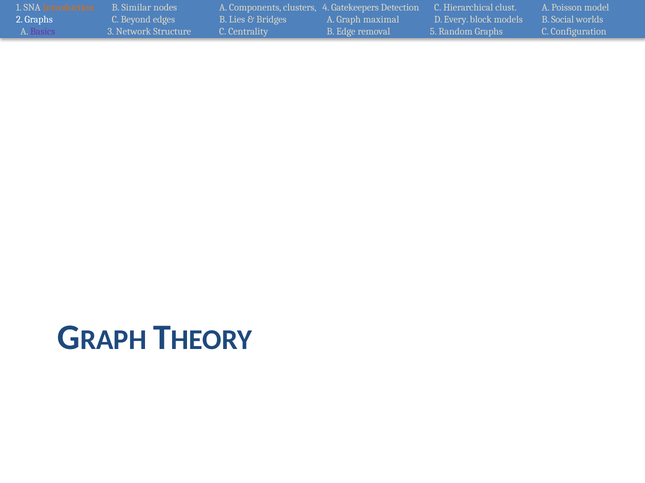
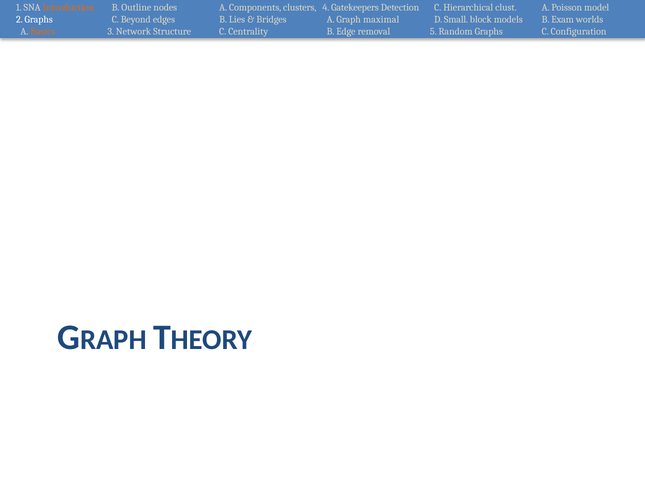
Similar: Similar -> Outline (136, 8)
Every: Every -> Small (456, 19)
Social: Social -> Exam (563, 19)
Basics colour: purple -> orange (43, 31)
